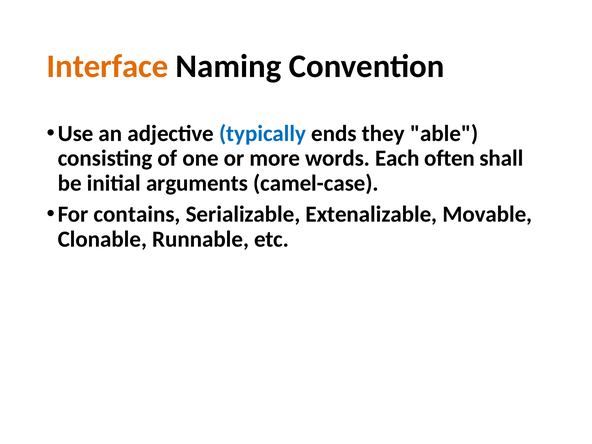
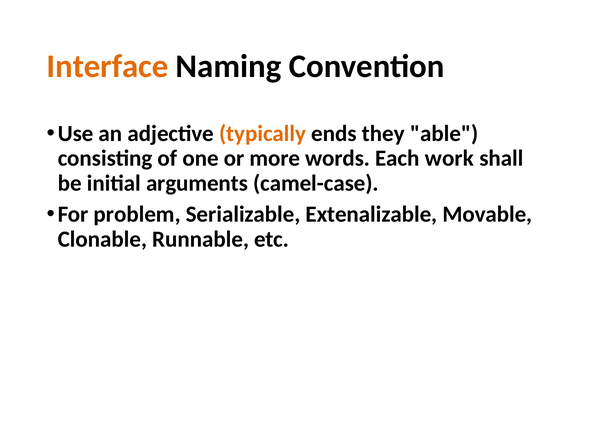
typically colour: blue -> orange (263, 133)
often: often -> work (449, 158)
contains: contains -> problem (137, 214)
